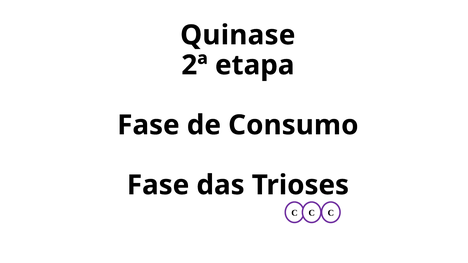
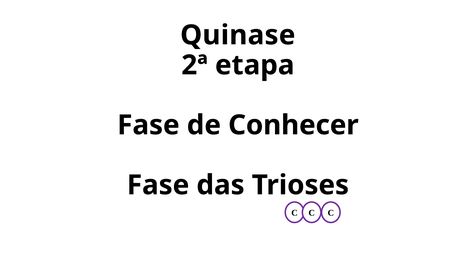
Consumo: Consumo -> Conhecer (293, 125)
